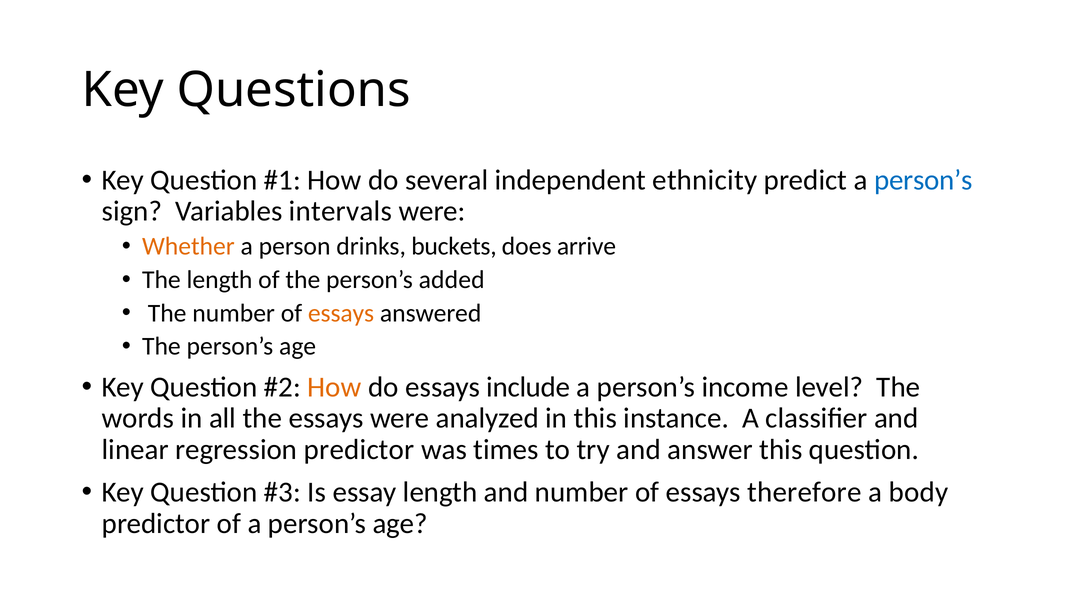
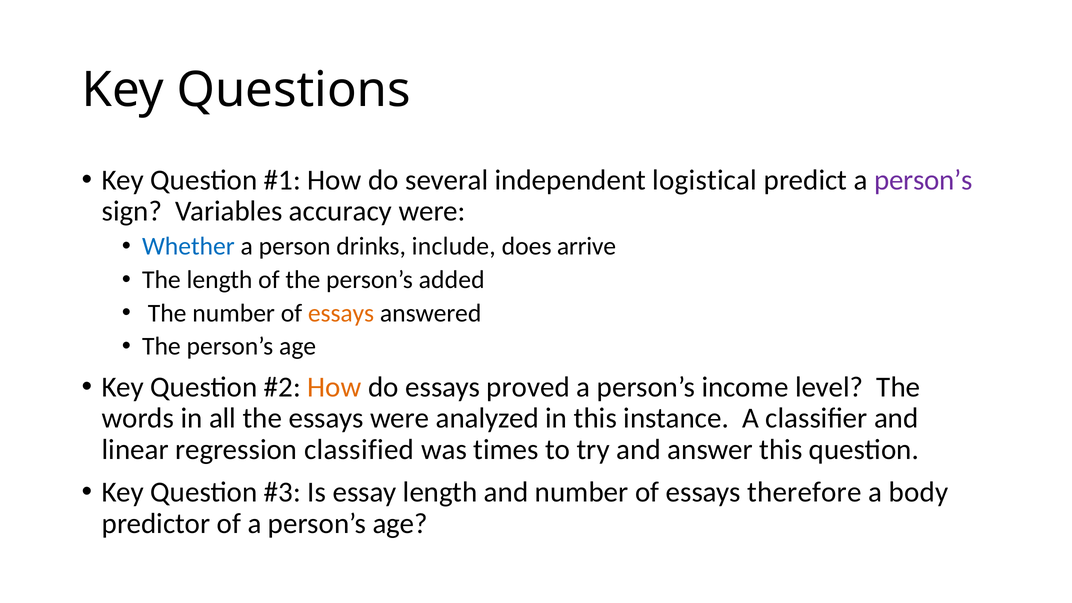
ethnicity: ethnicity -> logistical (705, 180)
person’s colour: blue -> purple (923, 180)
intervals: intervals -> accuracy (341, 211)
Whether colour: orange -> blue (188, 246)
buckets: buckets -> include (454, 246)
include: include -> proved (528, 387)
regression predictor: predictor -> classified (359, 450)
